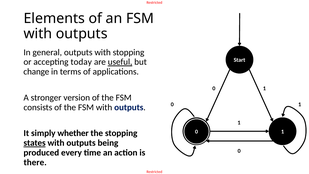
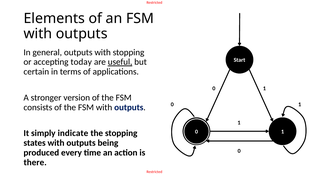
change: change -> certain (36, 72)
whether: whether -> indicate (73, 133)
states underline: present -> none (35, 143)
